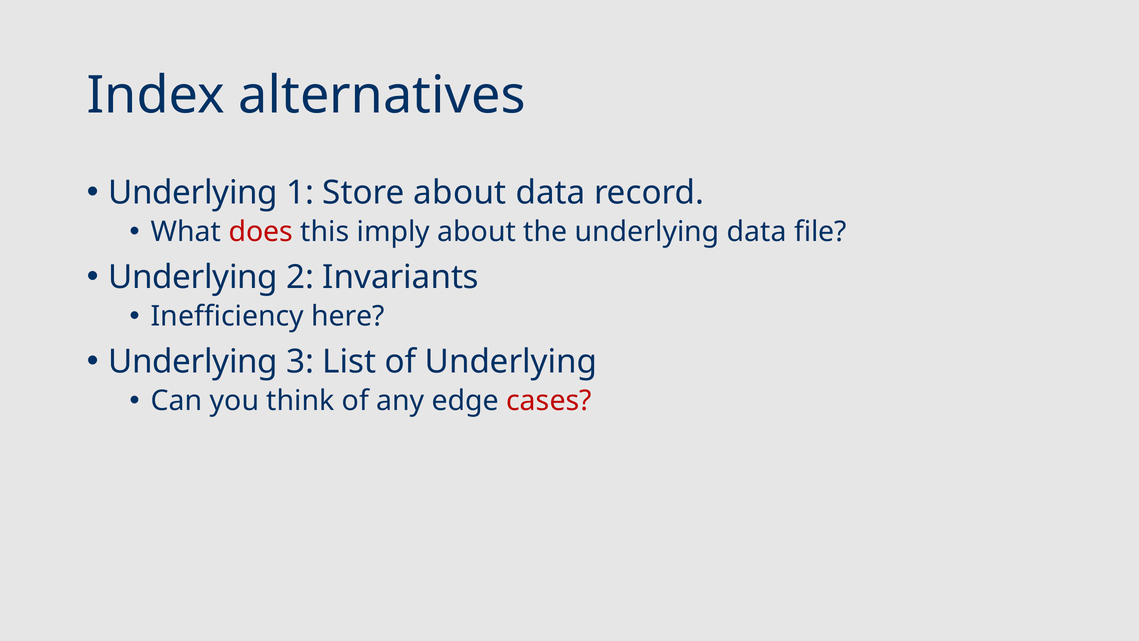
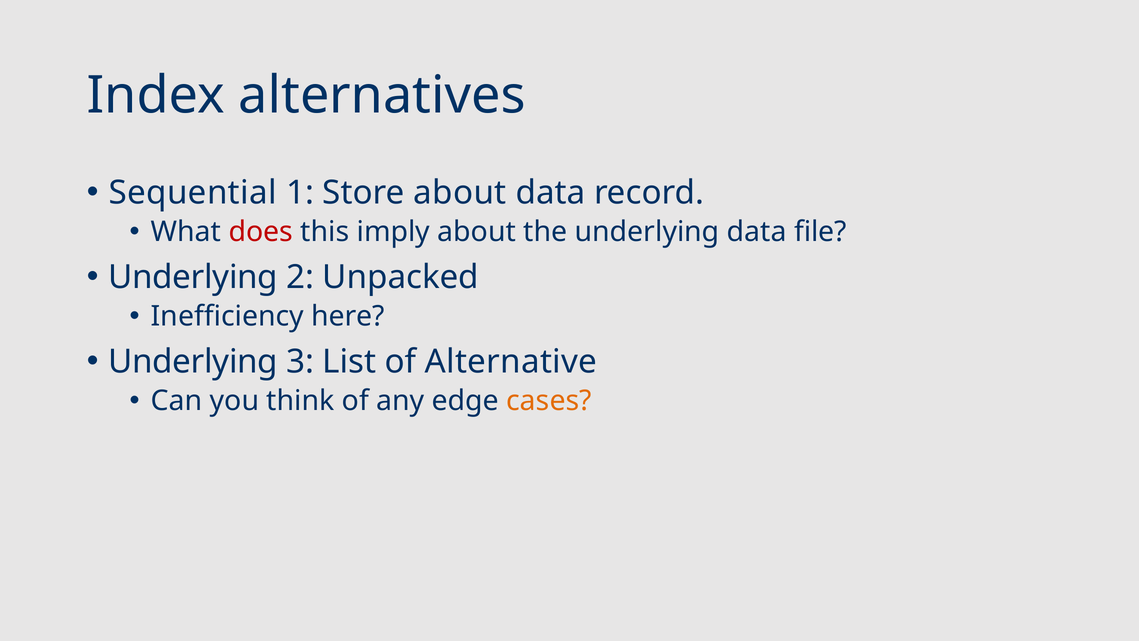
Underlying: Underlying -> Sequential (193, 193)
Invariants: Invariants -> Unpacked (401, 277)
of Underlying: Underlying -> Alternative (511, 361)
cases colour: red -> orange (549, 401)
